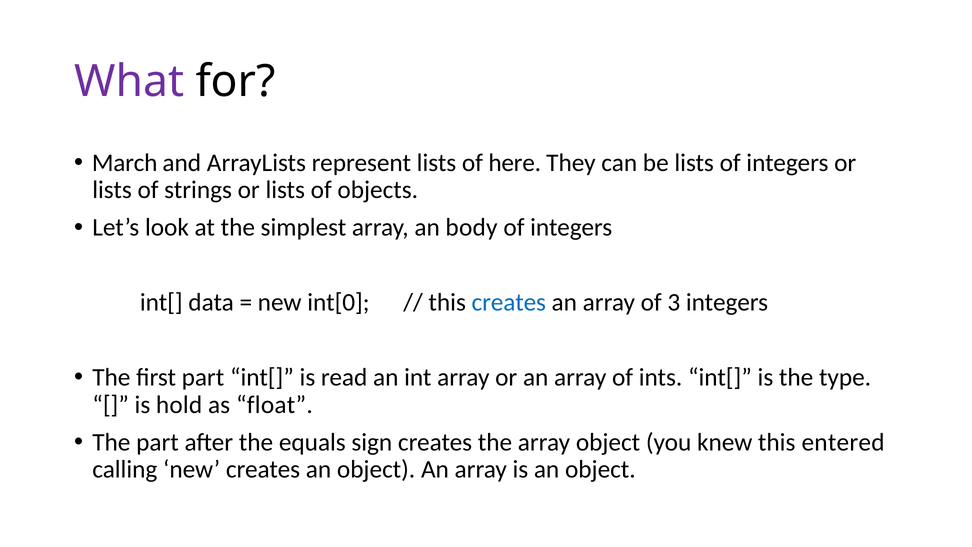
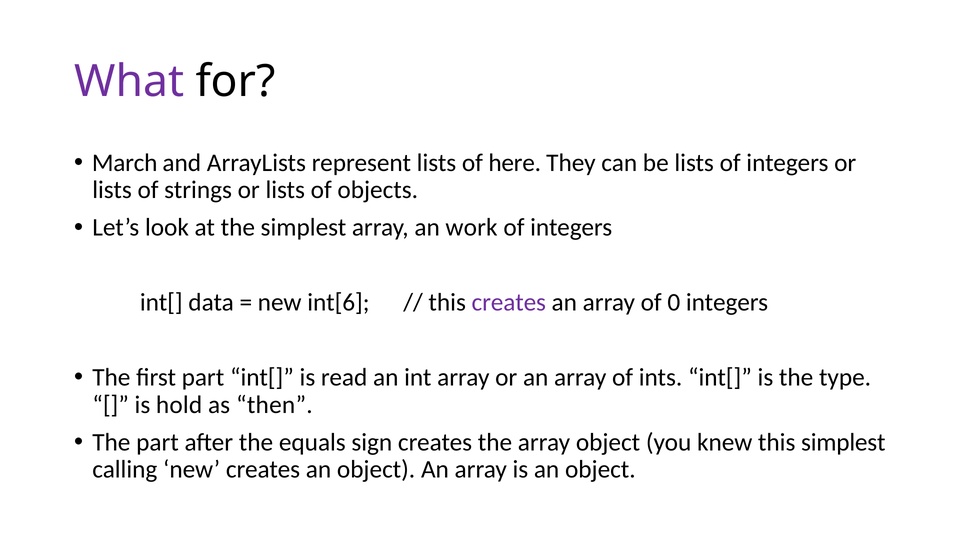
body: body -> work (472, 227)
int[0: int[0 -> int[6 (338, 302)
creates colour: blue -> purple (509, 302)
3: 3 -> 0 (674, 302)
float: float -> then (274, 405)
this entered: entered -> simplest (843, 442)
